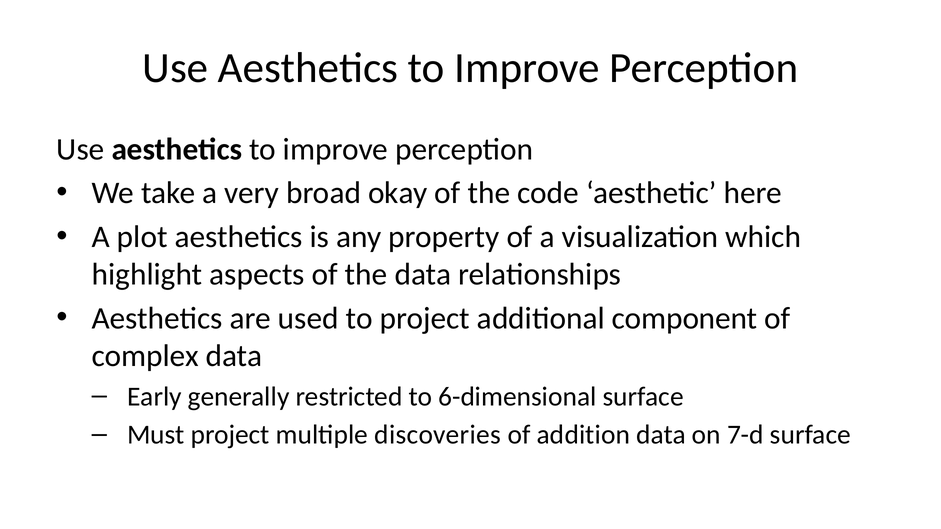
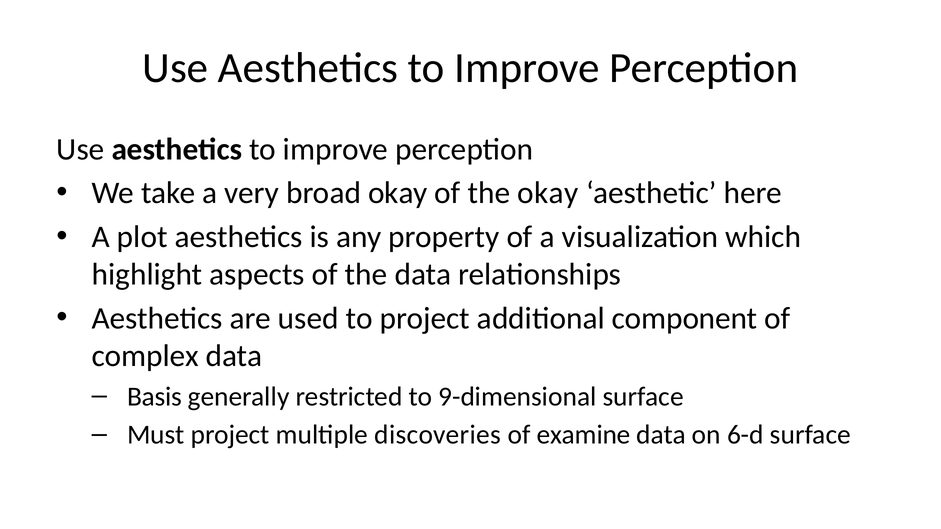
the code: code -> okay (548, 193)
Early: Early -> Basis (155, 397)
6-dimensional: 6-dimensional -> 9-dimensional (517, 397)
addition: addition -> examine (584, 435)
7-d: 7-d -> 6-d (745, 435)
